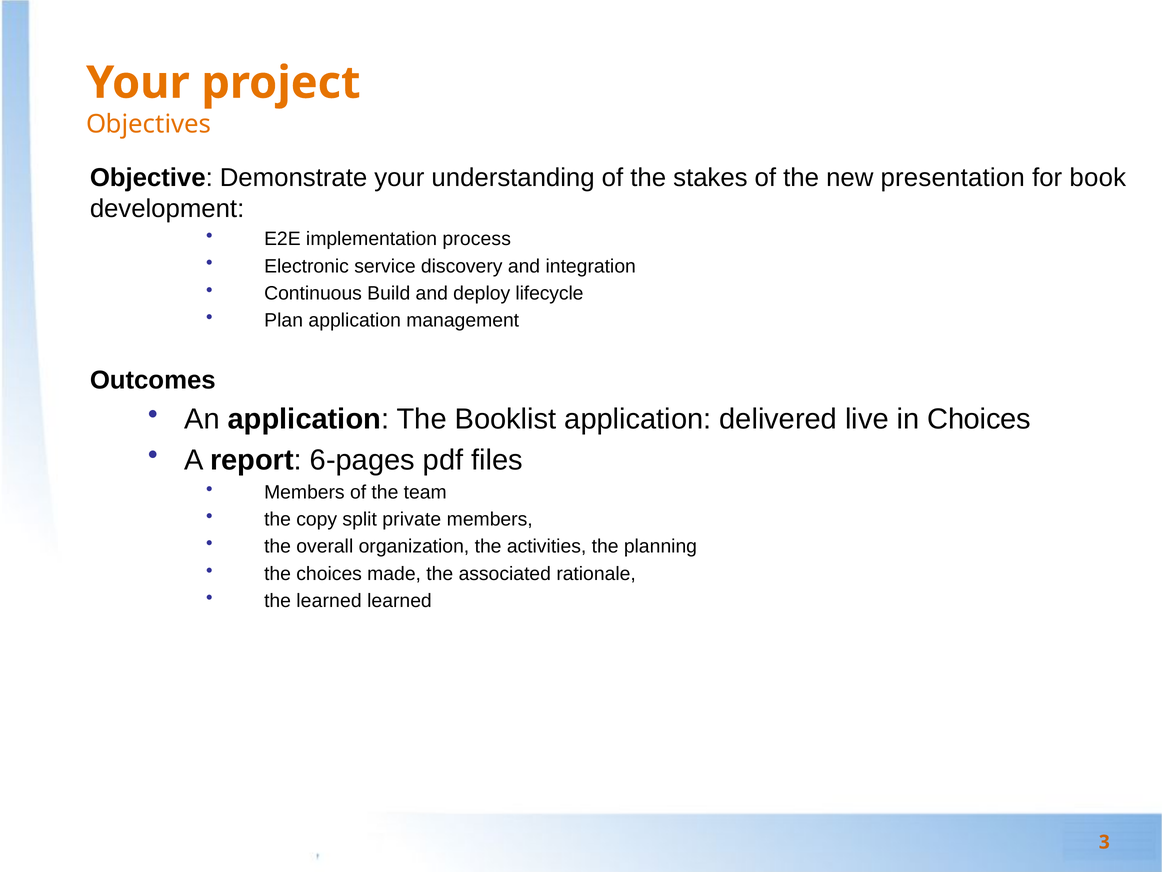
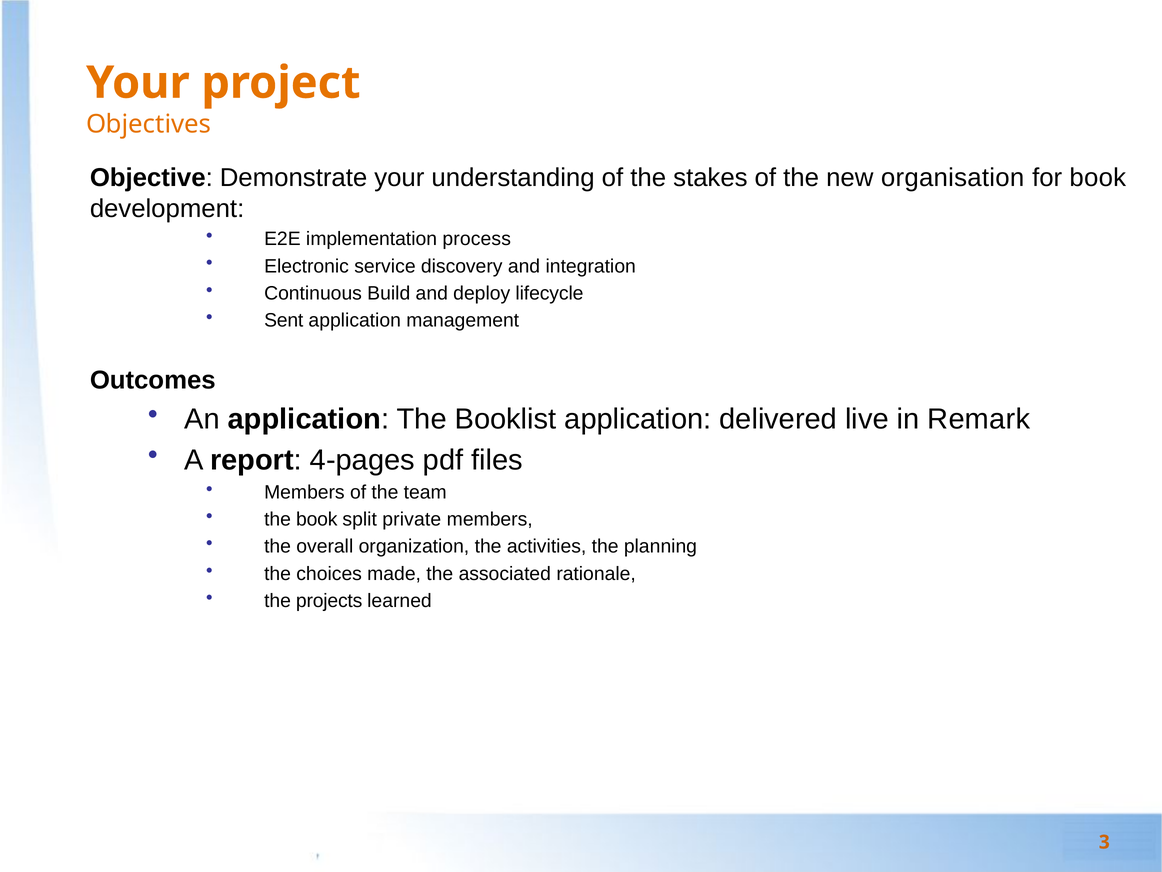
presentation: presentation -> organisation (953, 177)
Plan: Plan -> Sent (284, 320)
in Choices: Choices -> Remark (979, 419)
6-pages: 6-pages -> 4-pages (362, 460)
the copy: copy -> book (317, 519)
the learned: learned -> projects (329, 601)
